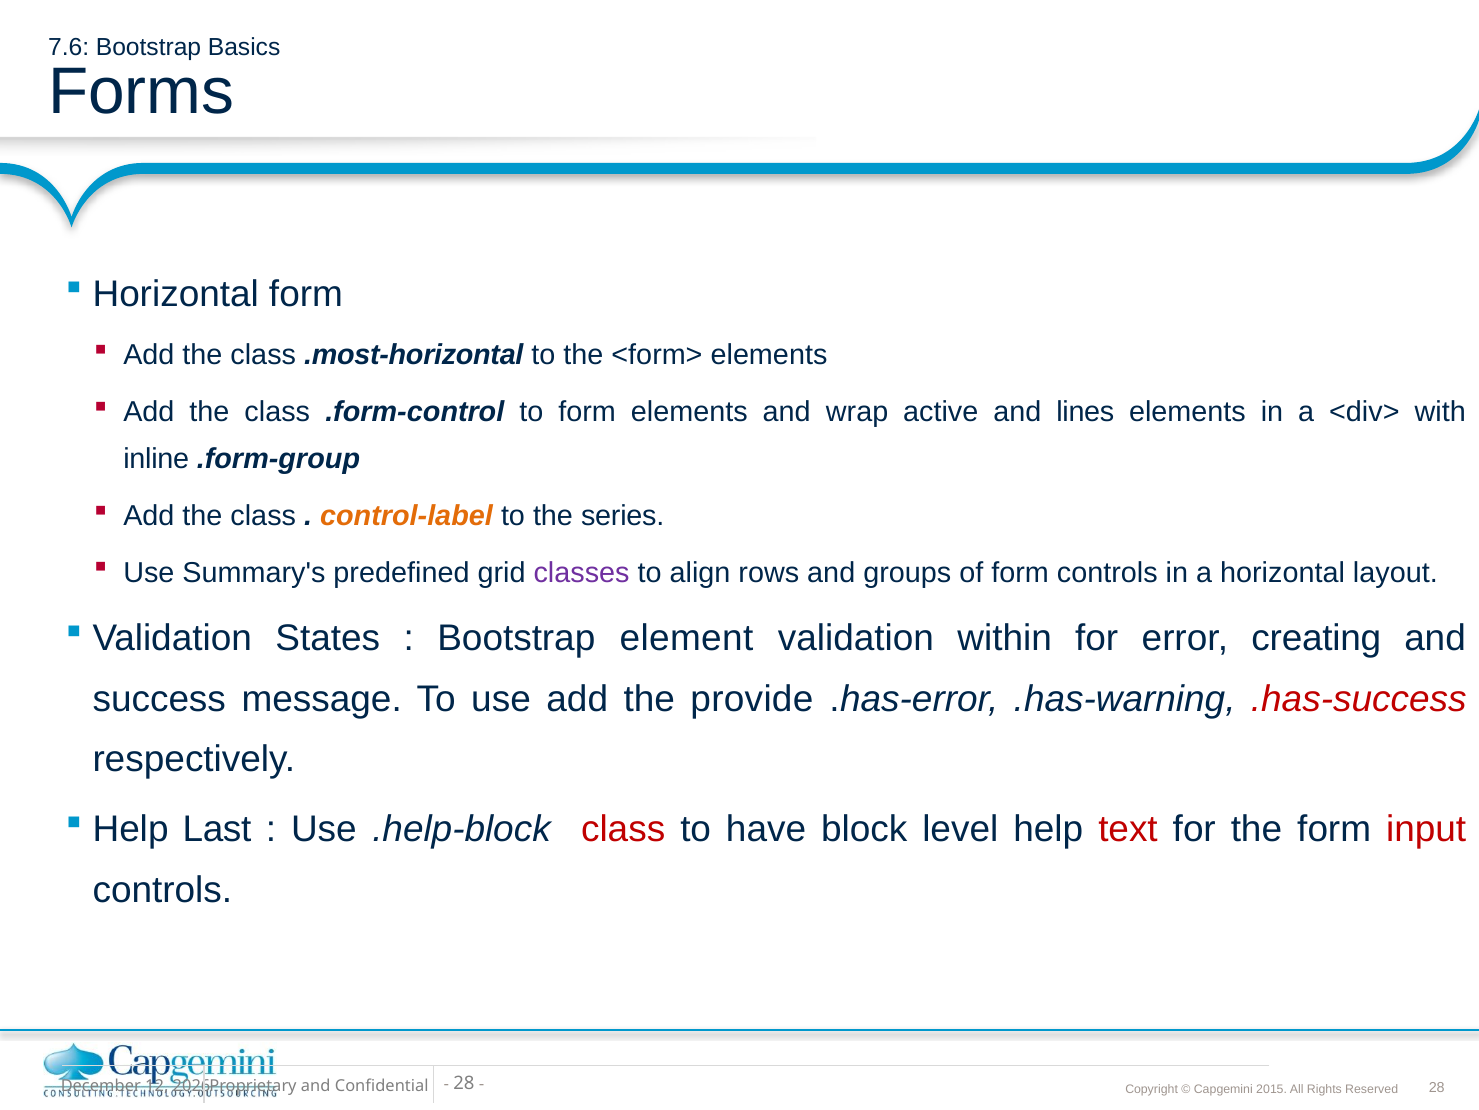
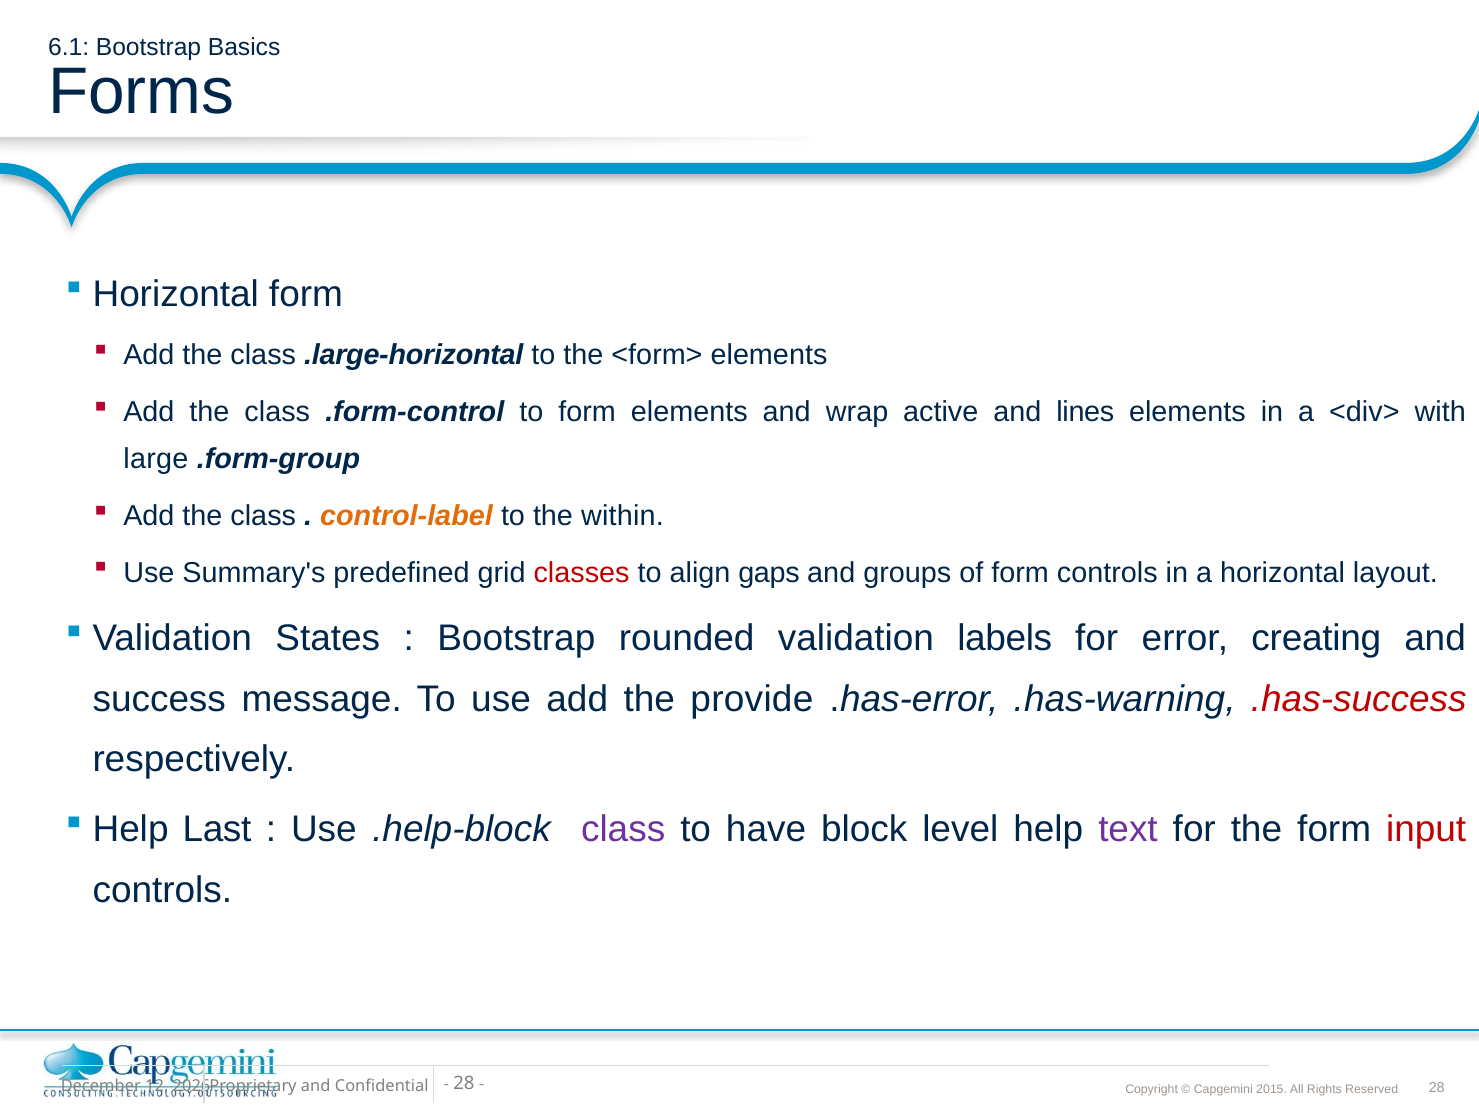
7.6: 7.6 -> 6.1 (69, 47)
.most-horizontal: .most-horizontal -> .large-horizontal (414, 355)
inline: inline -> large (156, 459)
series: series -> within (622, 516)
classes colour: purple -> red (582, 573)
rows: rows -> gaps (769, 573)
element: element -> rounded (687, 638)
within: within -> labels (1005, 638)
class colour: red -> purple (623, 829)
text colour: red -> purple (1128, 829)
